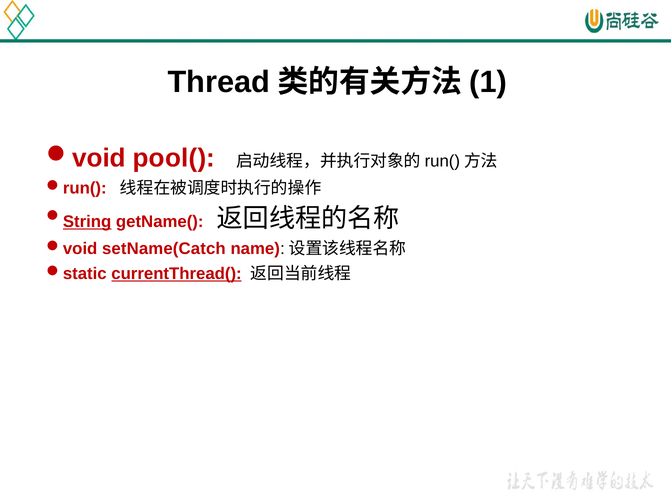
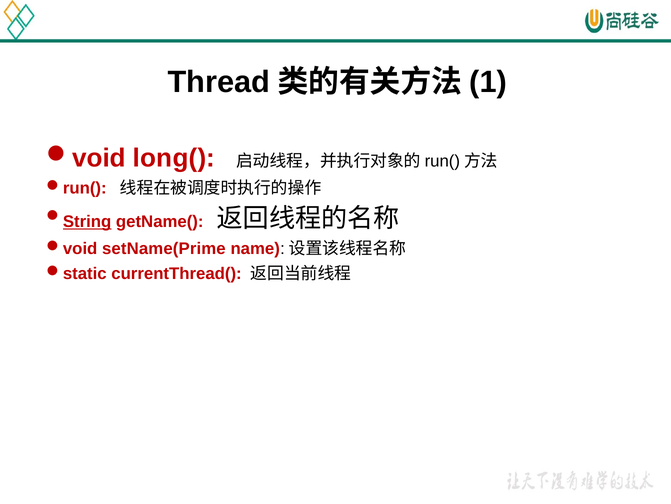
pool(: pool( -> long( (174, 158)
setName(Catch: setName(Catch -> setName(Prime (164, 248)
currentThread( underline: present -> none (177, 273)
